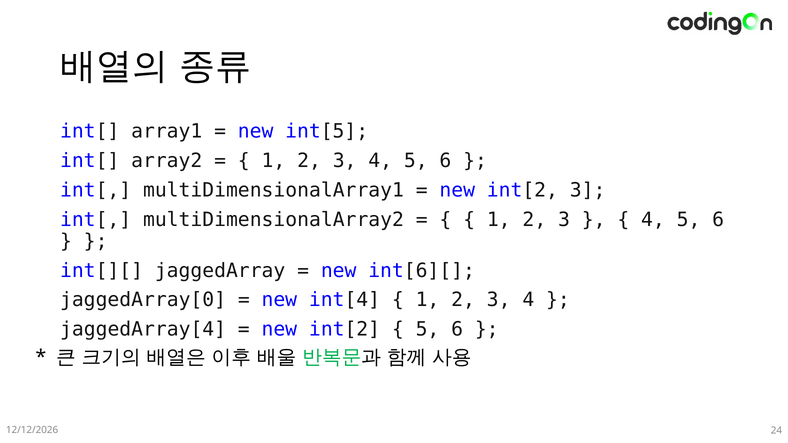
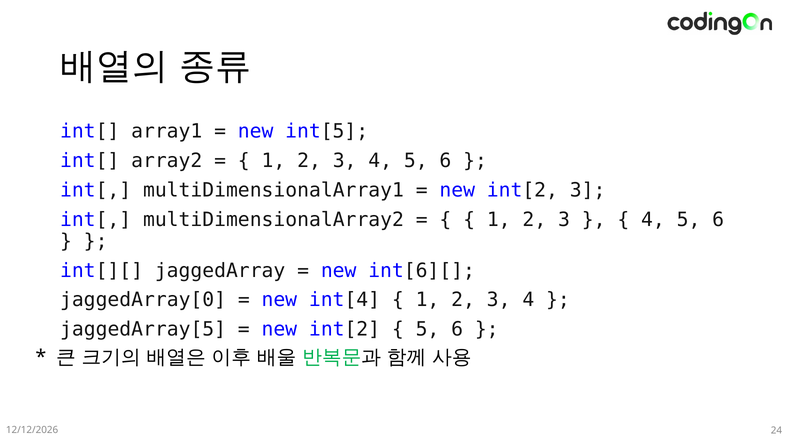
jaggedArray[4: jaggedArray[4 -> jaggedArray[5 (143, 330)
